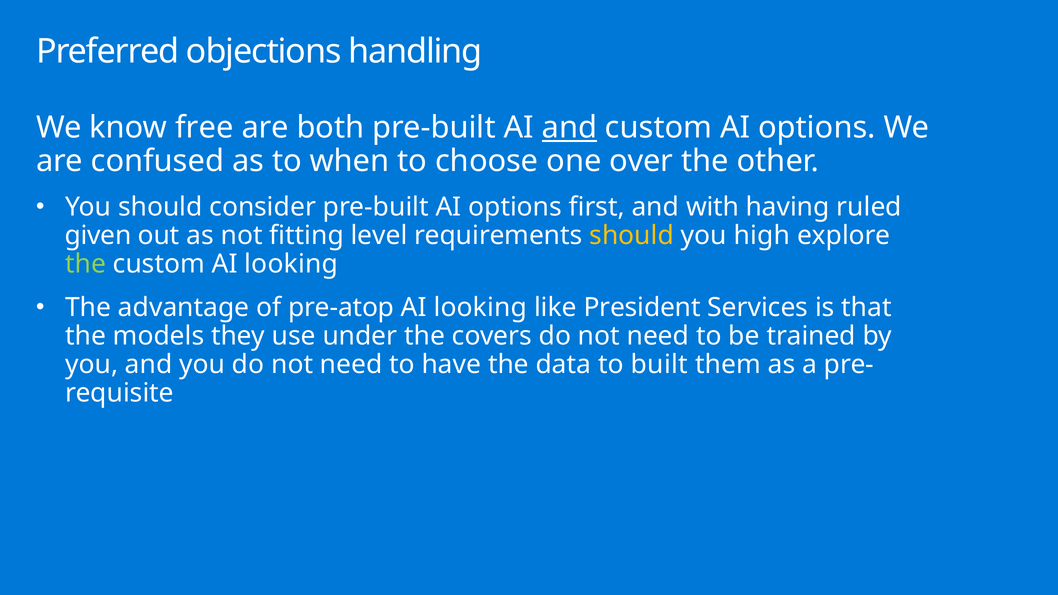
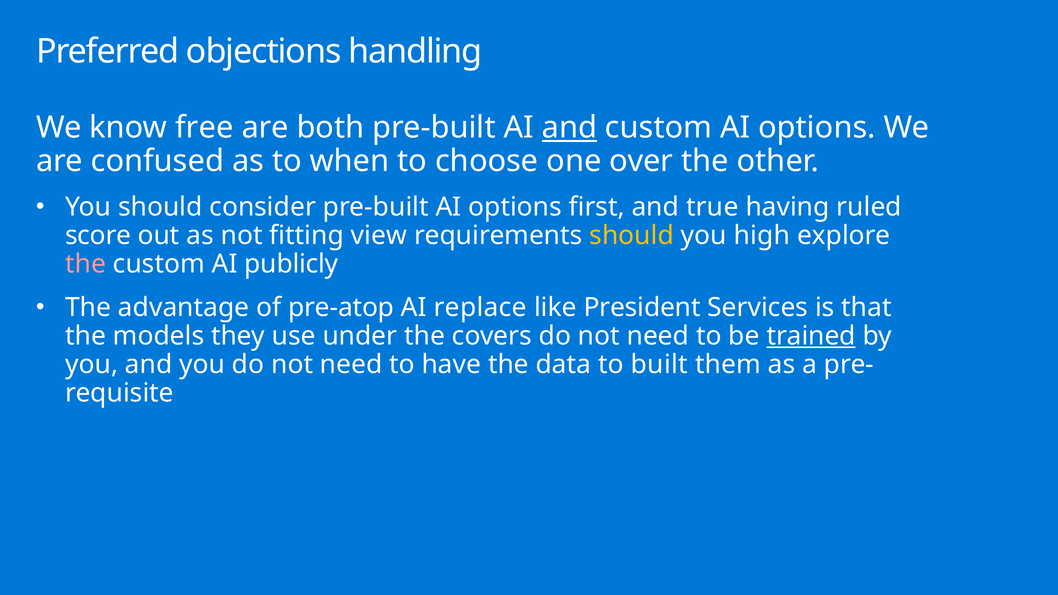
with: with -> true (712, 207)
given: given -> score (98, 235)
level: level -> view (379, 235)
the colour: light green -> pink (86, 264)
custom AI looking: looking -> publicly (291, 264)
looking: looking -> replace (480, 308)
trained underline: none -> present (811, 336)
